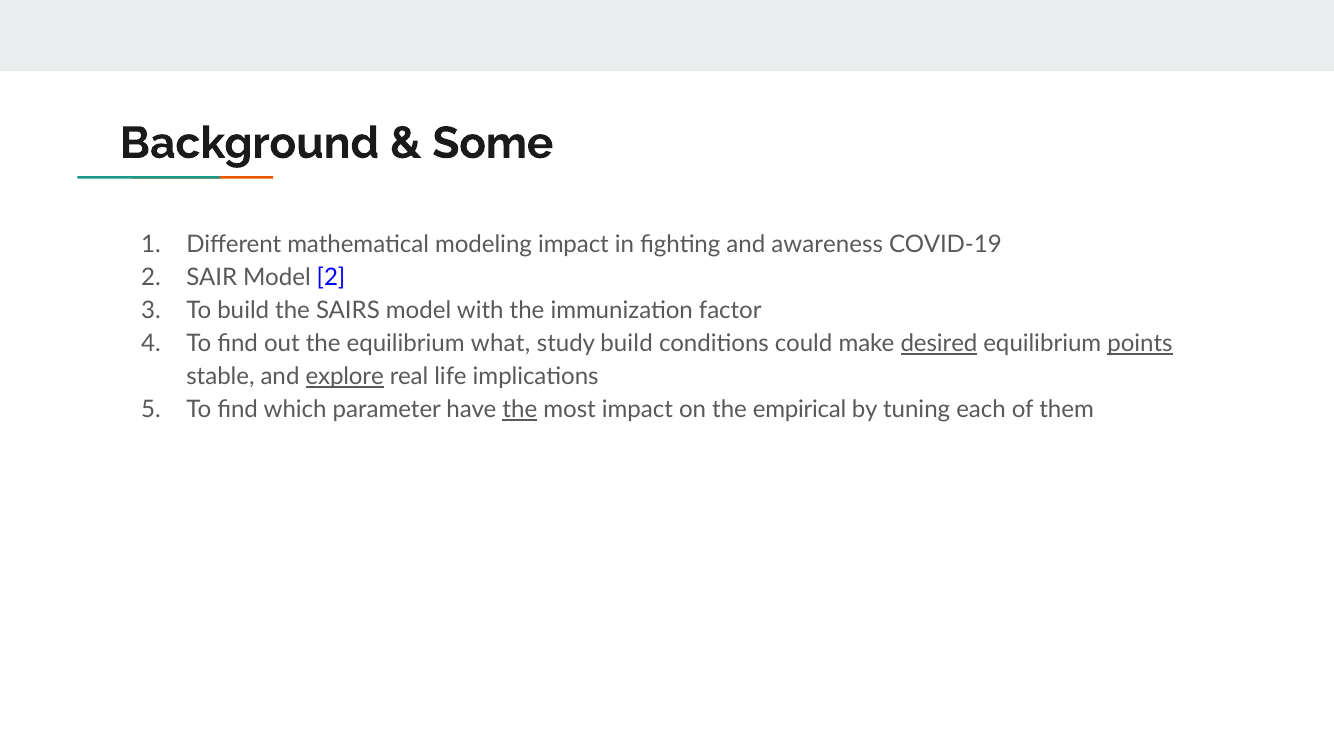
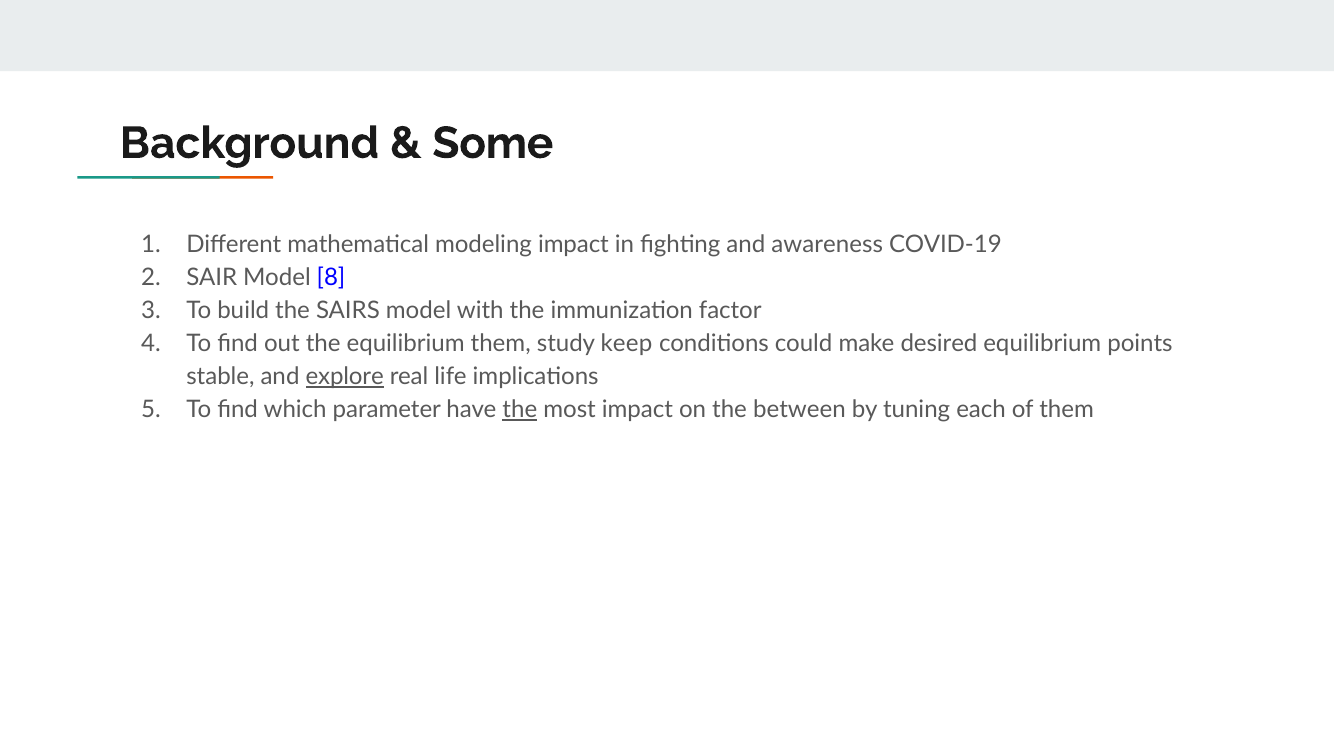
Model 2: 2 -> 8 (331, 277)
equilibrium what: what -> them (501, 343)
study build: build -> keep (626, 343)
desired underline: present -> none (939, 343)
points underline: present -> none (1140, 343)
empirical: empirical -> between (799, 409)
